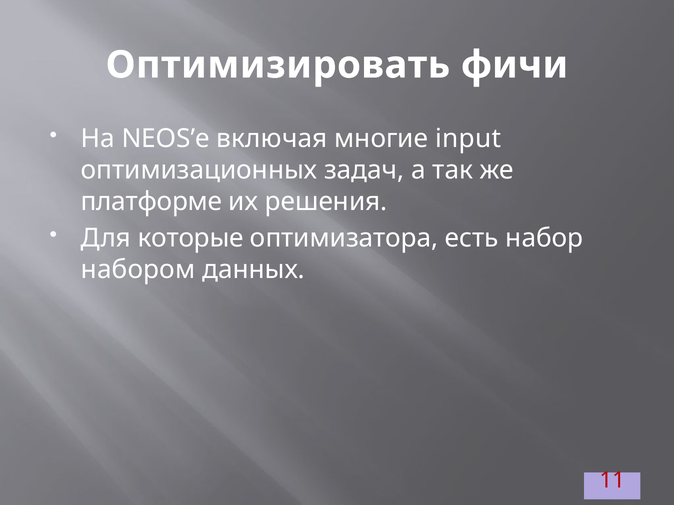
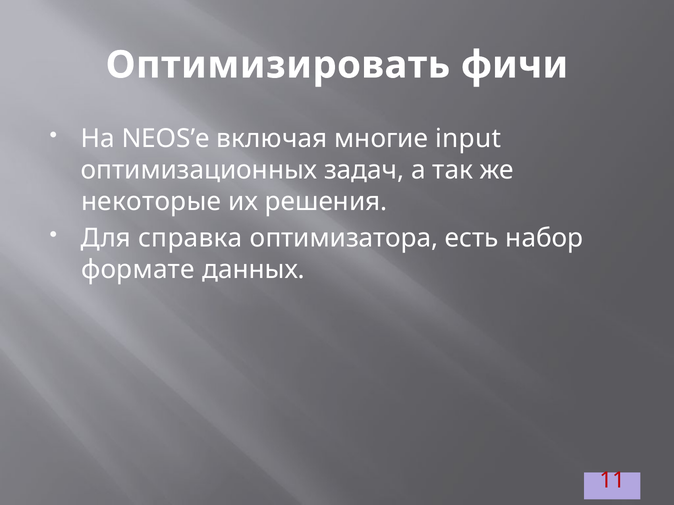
платформе: платформе -> некоторые (151, 202)
которые: которые -> справка (190, 238)
набором: набором -> формате (138, 270)
